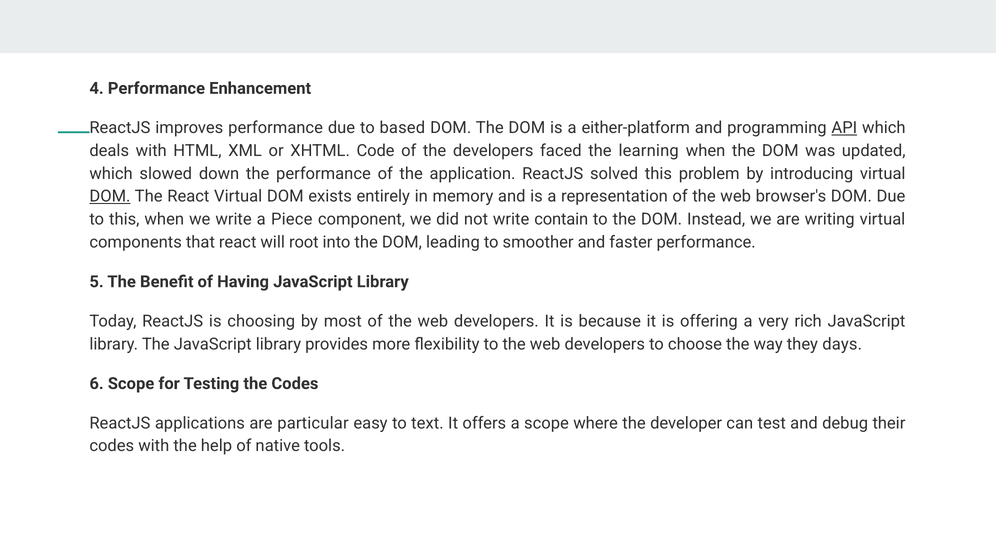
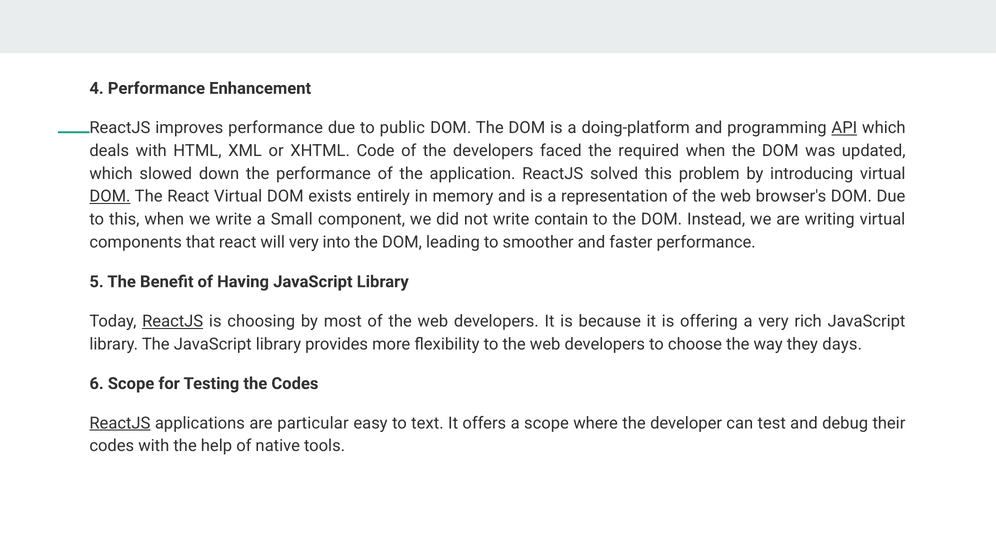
based: based -> public (402, 128)
either-platform: either-platform -> doing-platform (636, 128)
learning: learning -> required (649, 151)
Piece: Piece -> Small (292, 219)
will root: root -> very (304, 242)
ReactJS underline: none -> present (173, 321)
ReactJS underline: none -> present (120, 423)
